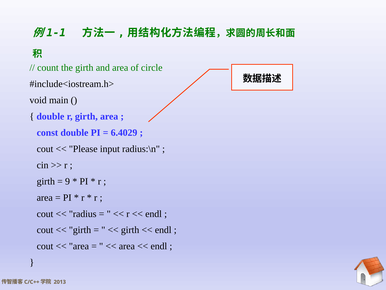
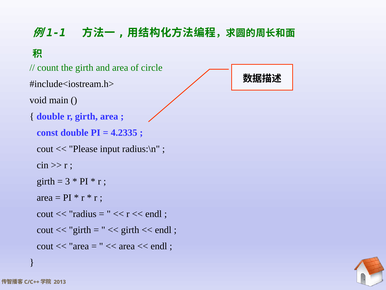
6.4029: 6.4029 -> 4.2335 (124, 132)
9: 9 -> 3 (68, 181)
